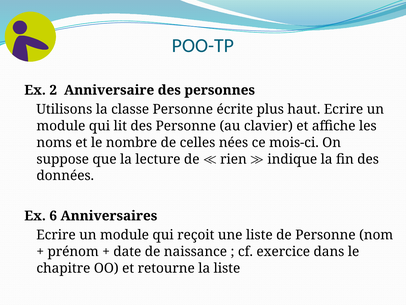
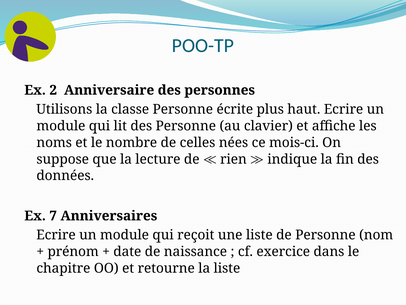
6: 6 -> 7 (53, 216)
